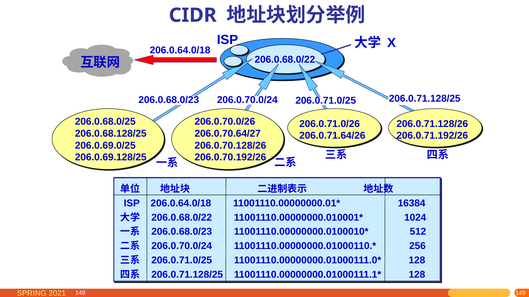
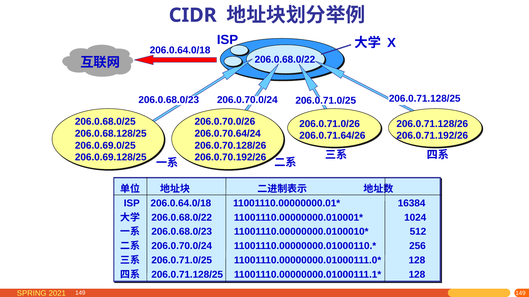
206.0.70.64/27: 206.0.70.64/27 -> 206.0.70.64/24 (228, 134)
